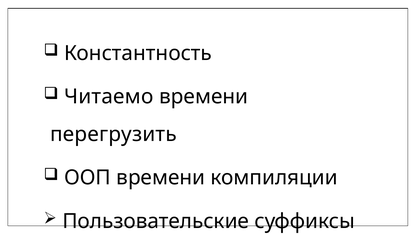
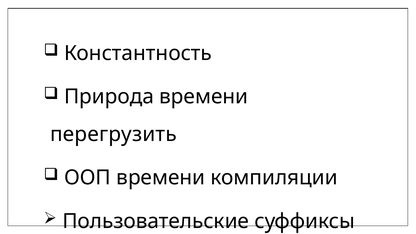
Читаемо: Читаемо -> Природа (109, 97)
